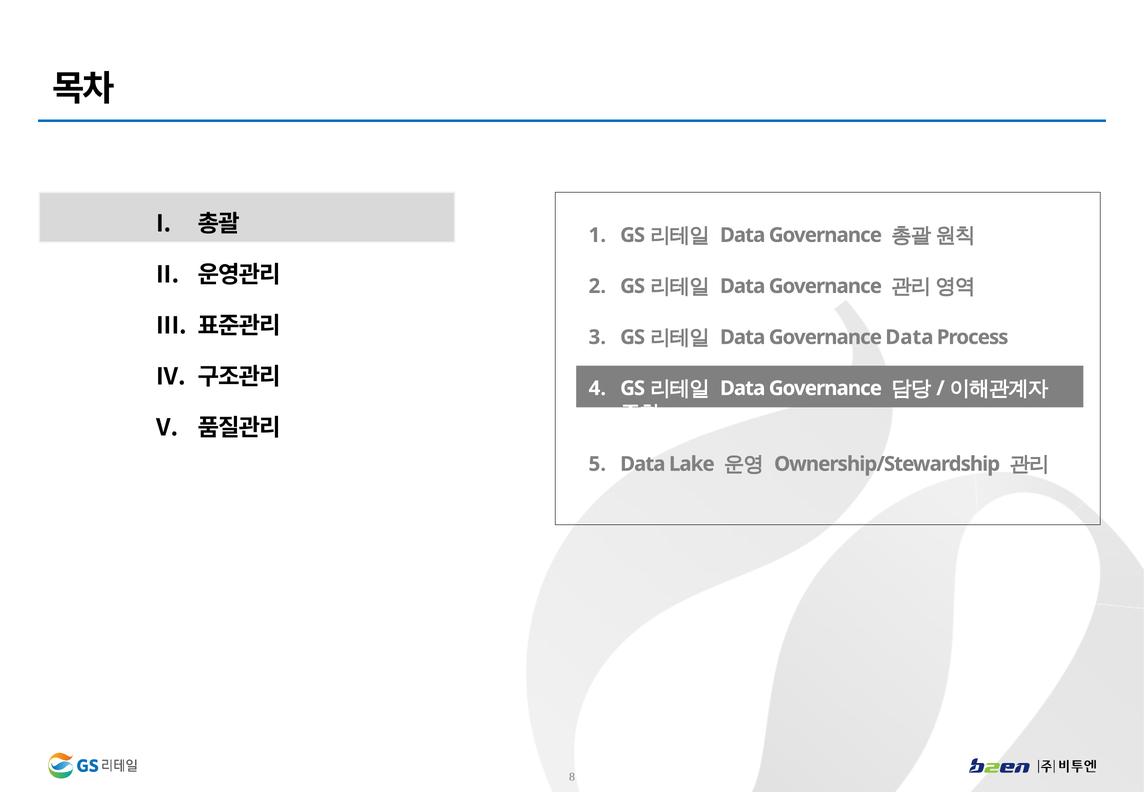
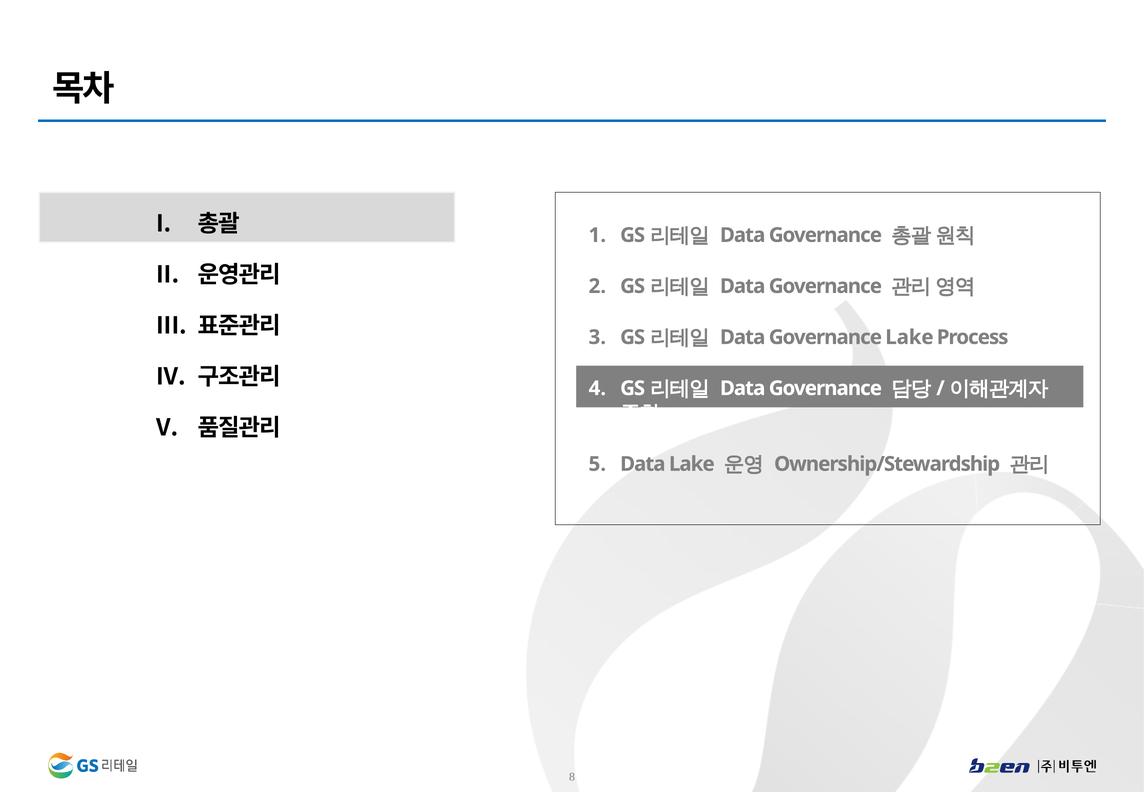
Governance Data: Data -> Lake (909, 337)
